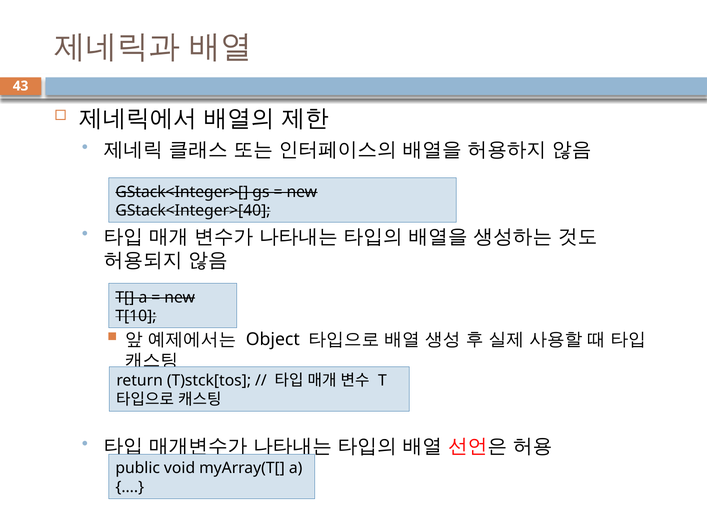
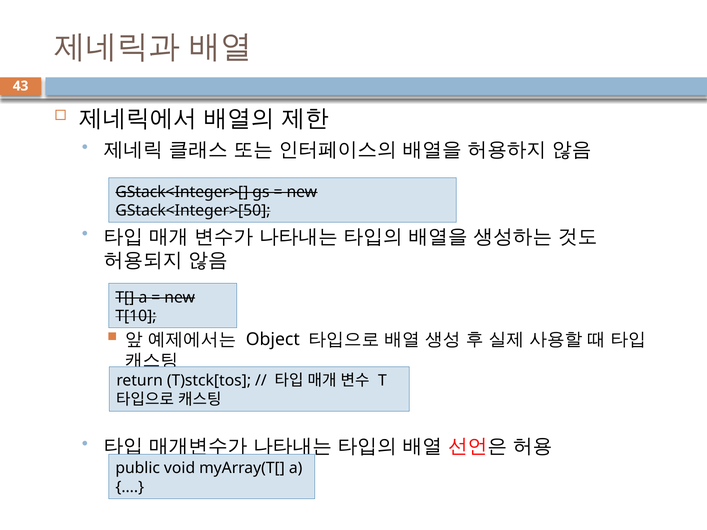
GStack<Integer>[40: GStack<Integer>[40 -> GStack<Integer>[50 (193, 211)
